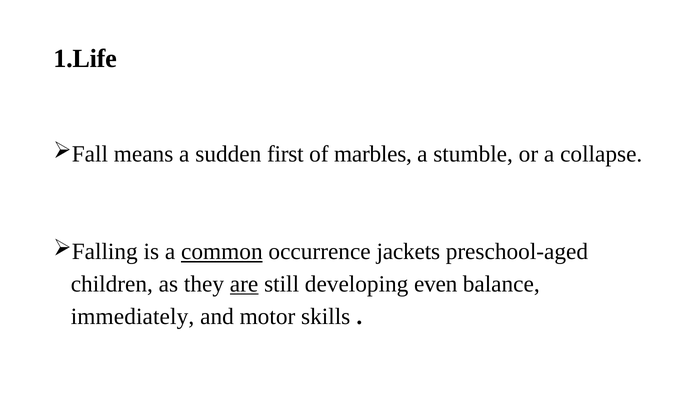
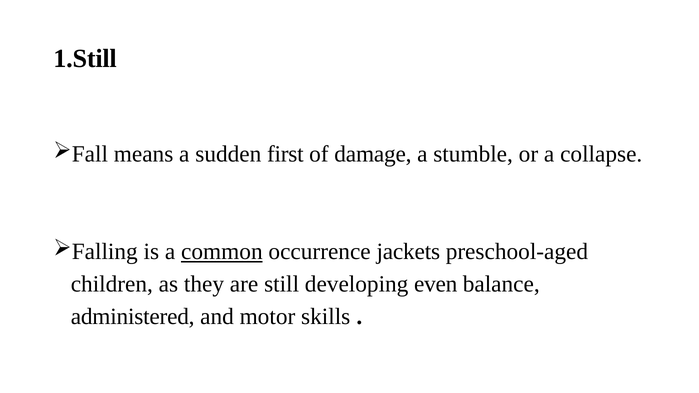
1.Life: 1.Life -> 1.Still (85, 59)
marbles: marbles -> damage (373, 154)
are underline: present -> none (244, 284)
immediately: immediately -> administered (133, 317)
